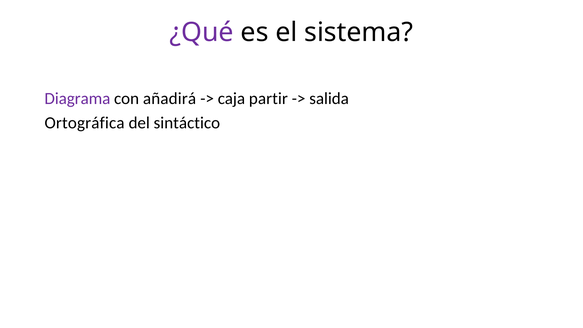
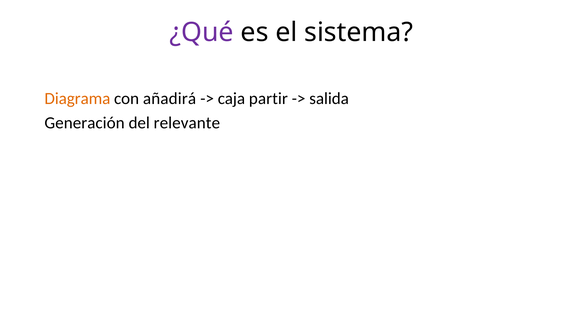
Diagrama colour: purple -> orange (77, 99)
Ortográfica: Ortográfica -> Generación (85, 123)
sintáctico: sintáctico -> relevante (187, 123)
